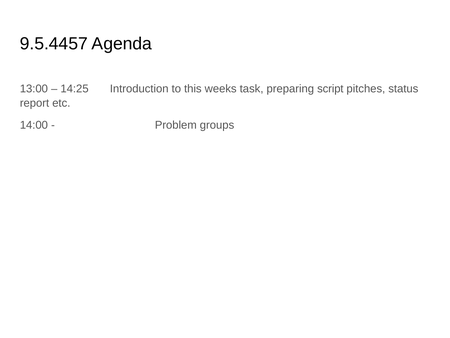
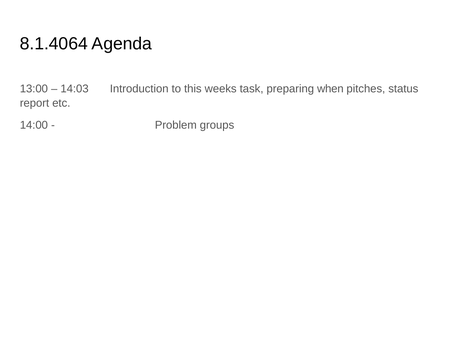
9.5.4457: 9.5.4457 -> 8.1.4064 (54, 44)
14:25: 14:25 -> 14:03 (75, 88)
script: script -> when (330, 88)
